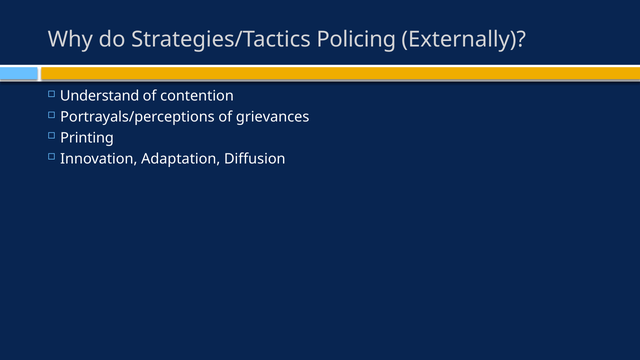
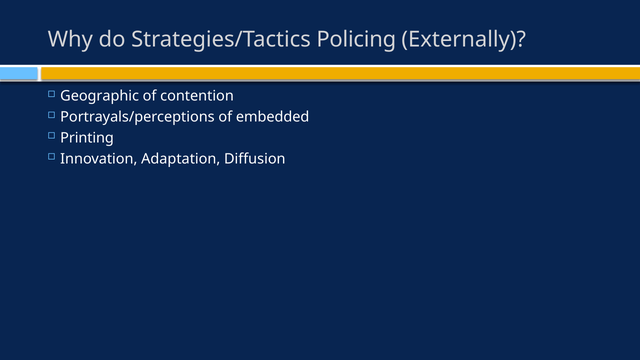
Understand: Understand -> Geographic (100, 96)
grievances: grievances -> embedded (273, 117)
